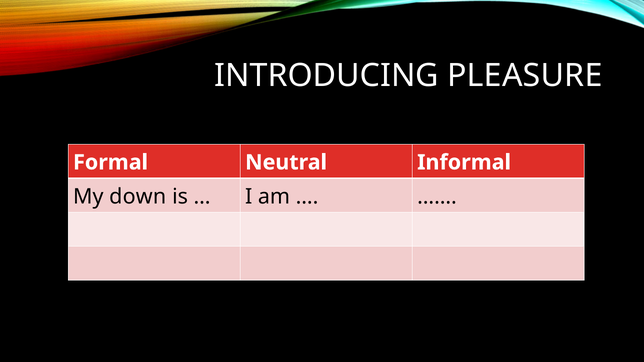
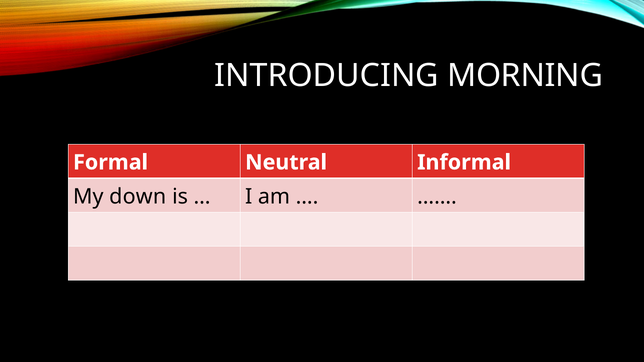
PLEASURE: PLEASURE -> MORNING (525, 76)
